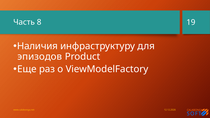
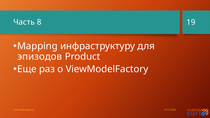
Наличия: Наличия -> Mapping (37, 46)
